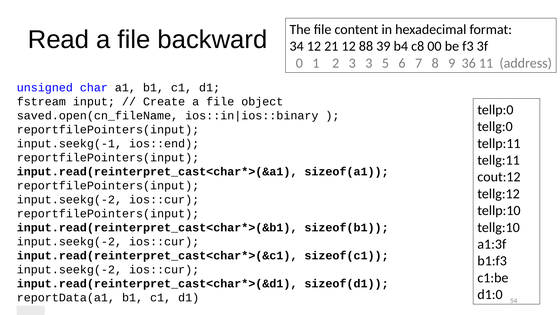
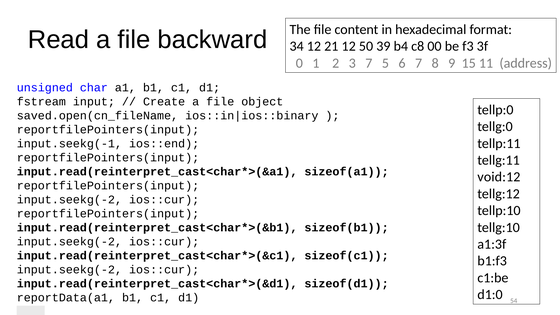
88: 88 -> 50 (366, 46)
3 3: 3 -> 7 (369, 63)
36: 36 -> 15 (469, 63)
cout:12: cout:12 -> void:12 (499, 177)
